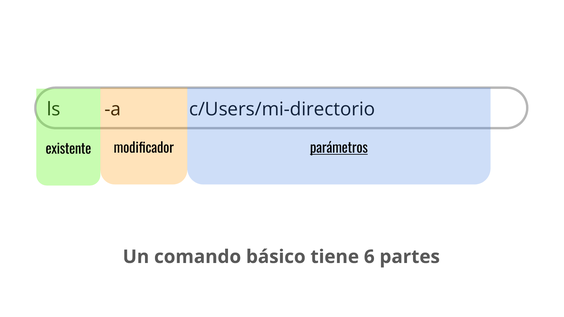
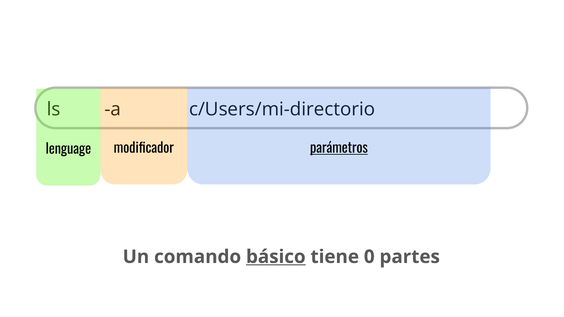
existente: existente -> lenguage (68, 149)
básico underline: none -> present (276, 257)
6: 6 -> 0 (369, 257)
